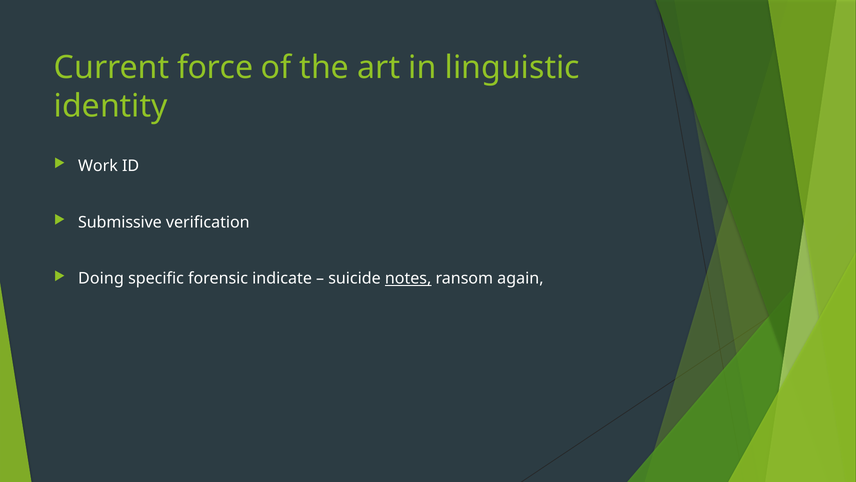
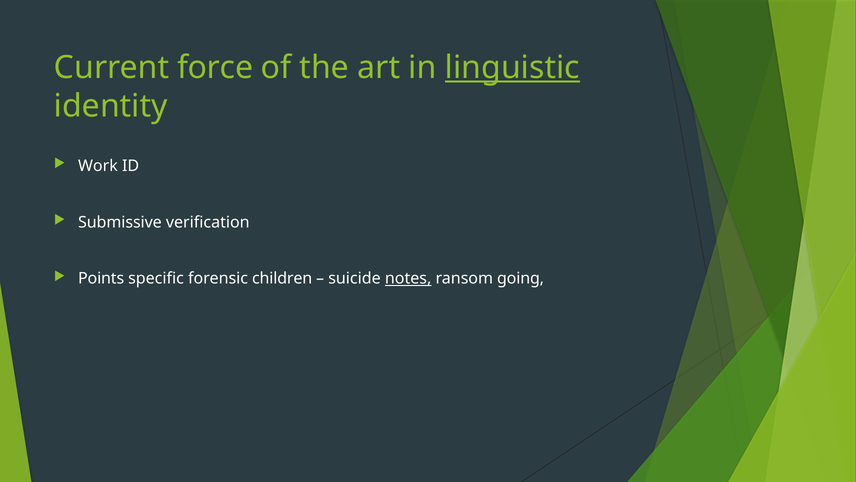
linguistic underline: none -> present (512, 68)
Doing: Doing -> Points (101, 278)
indicate: indicate -> children (282, 278)
again: again -> going (521, 278)
